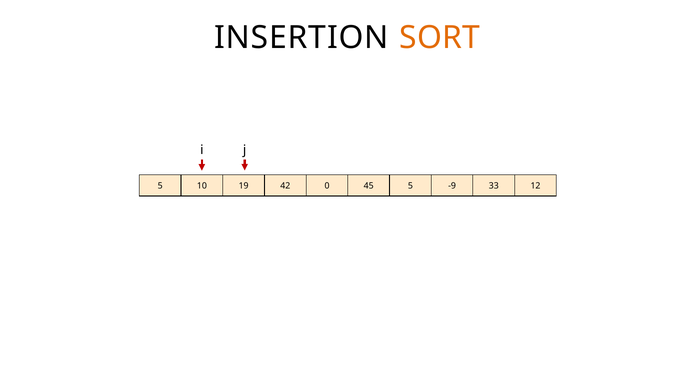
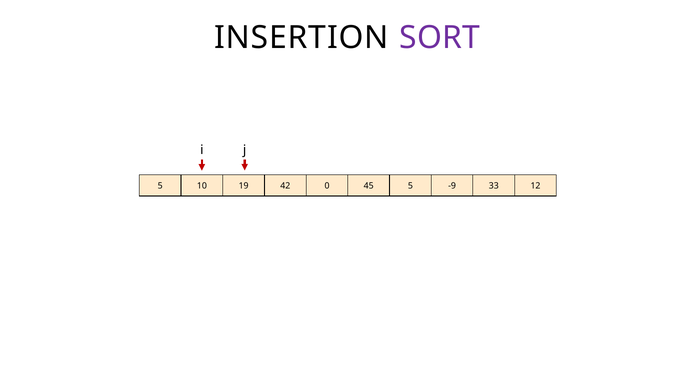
SORT colour: orange -> purple (440, 38)
